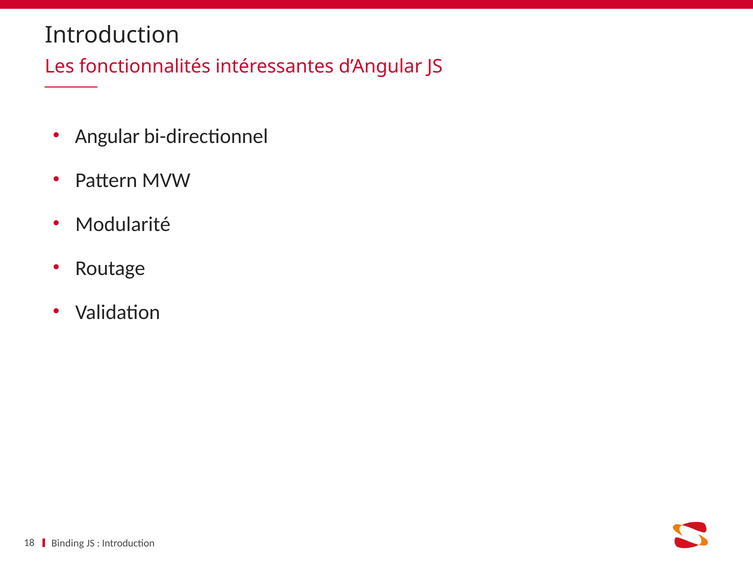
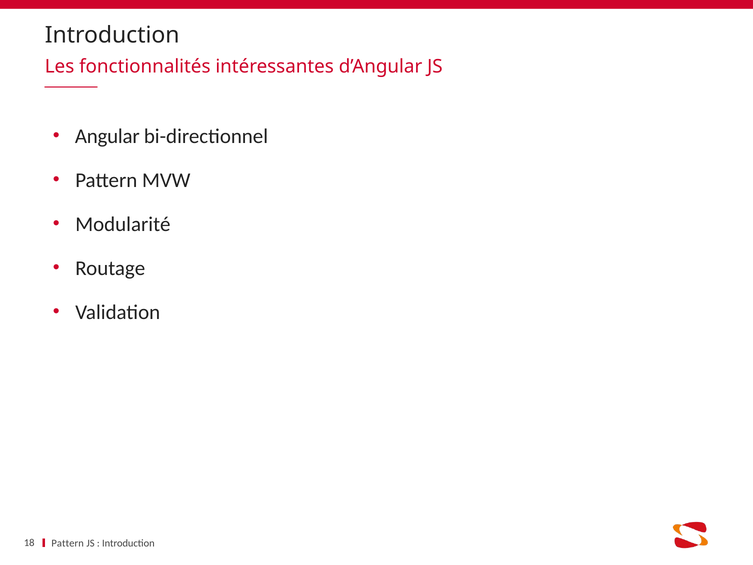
Binding: Binding -> Pattern (68, 543)
